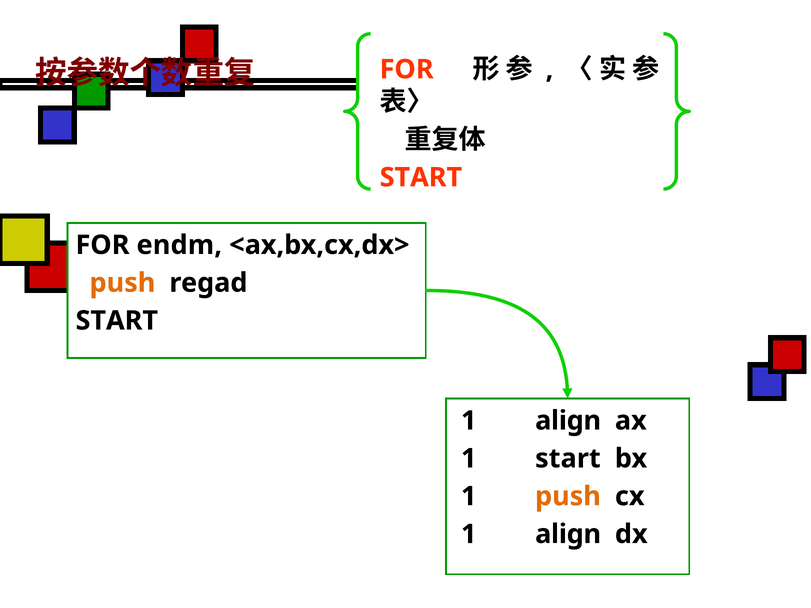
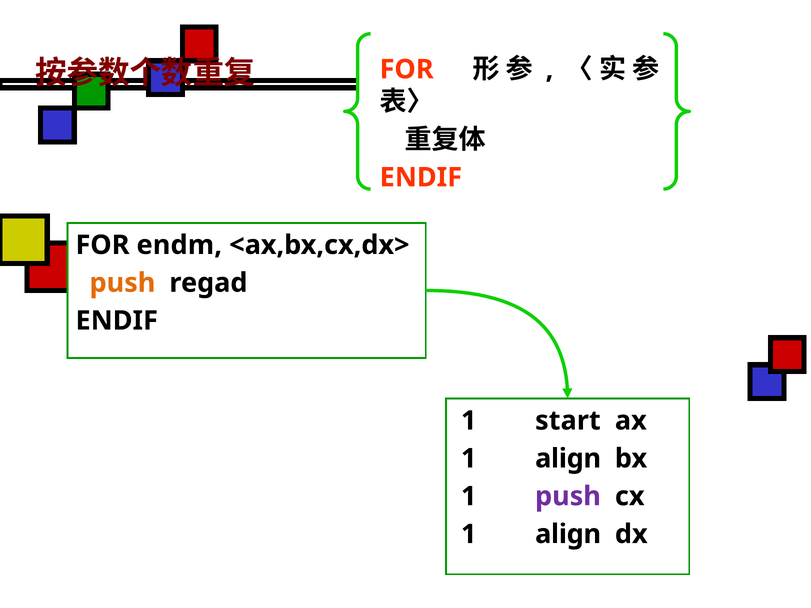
START: START -> ENDIF (421, 178)
START: START -> ENDIF (117, 321)
align: align -> start (568, 421)
start: start -> align (568, 459)
push colour: orange -> purple (568, 497)
